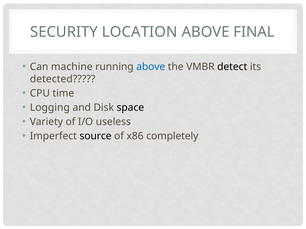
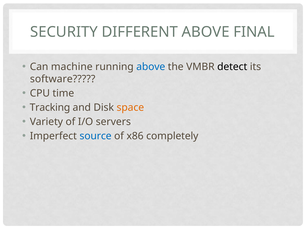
LOCATION: LOCATION -> DIFFERENT (140, 32)
detected: detected -> software (63, 79)
Logging: Logging -> Tracking (50, 108)
space colour: black -> orange (130, 108)
useless: useless -> servers (113, 122)
source colour: black -> blue (96, 136)
